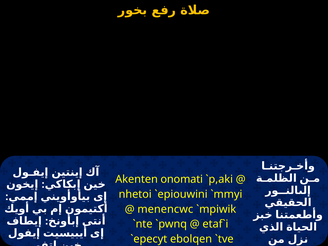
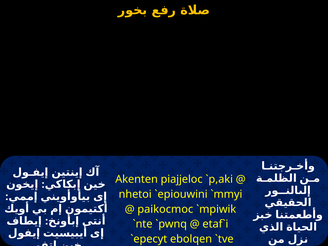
onomati: onomati -> piajjeloc (182, 179)
menencwc: menencwc -> paikocmoc (165, 209)
